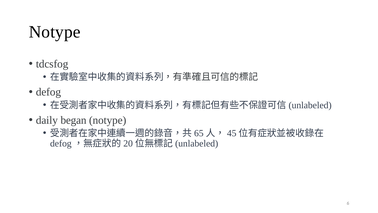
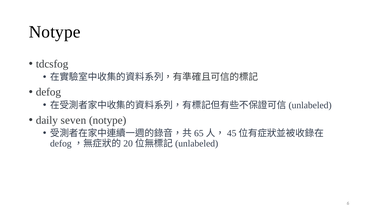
began: began -> seven (73, 120)
